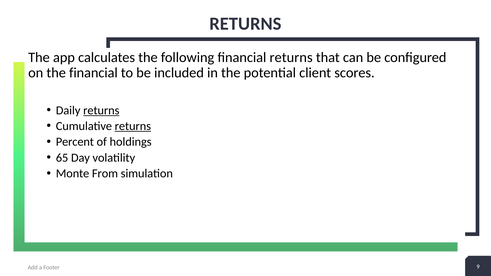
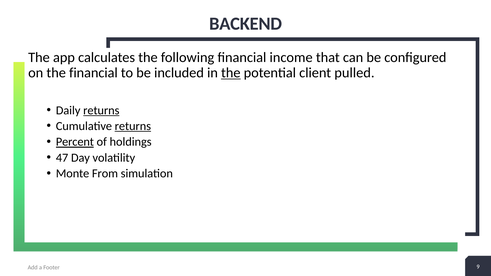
RETURNS: RETURNS -> BACKEND (246, 24)
financial returns: returns -> income (291, 57)
the underline: none -> present (231, 73)
scores: scores -> pulled (354, 73)
Percent underline: none -> present (75, 142)
65: 65 -> 47 (62, 158)
